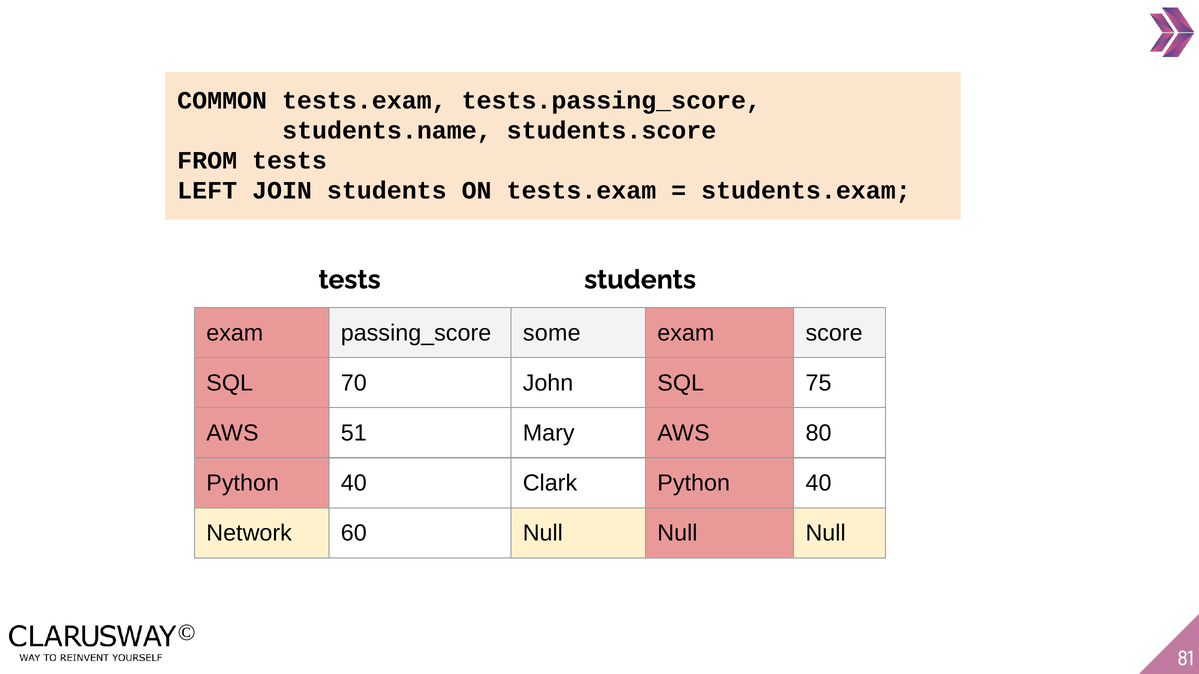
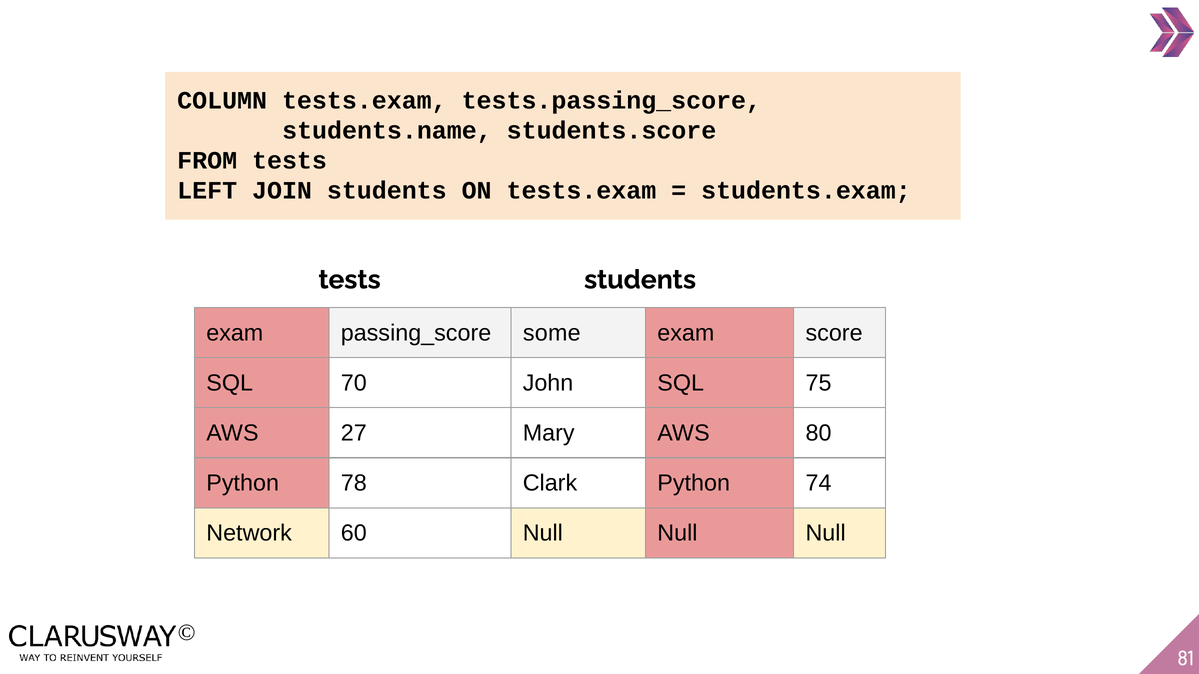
COMMON: COMMON -> COLUMN (222, 101)
51: 51 -> 27 (354, 433)
40: 40 -> 78 (354, 484)
Clark Python 40: 40 -> 74 (819, 484)
